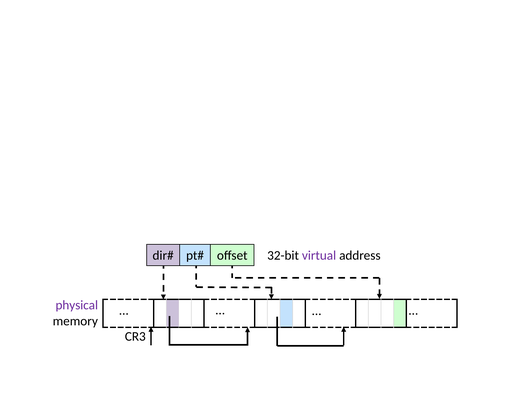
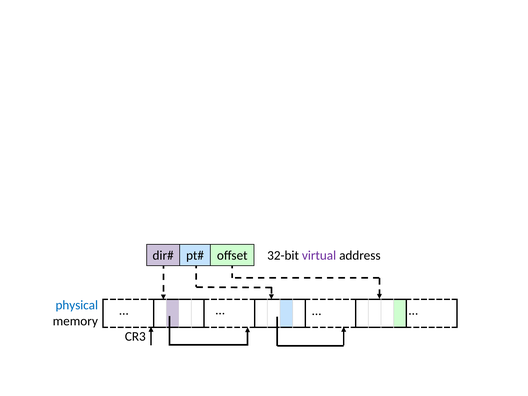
physical colour: purple -> blue (77, 305)
